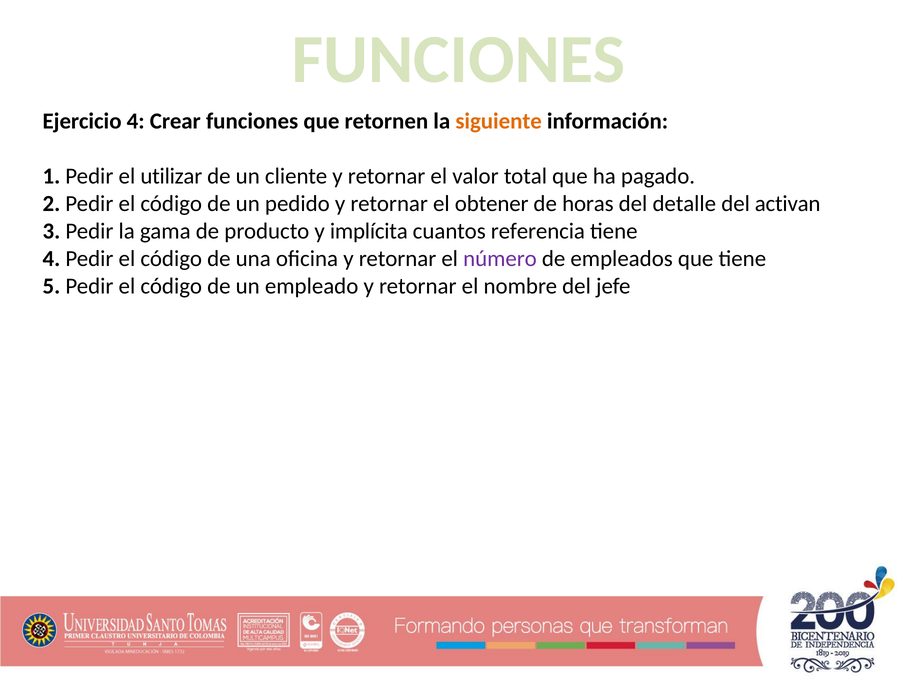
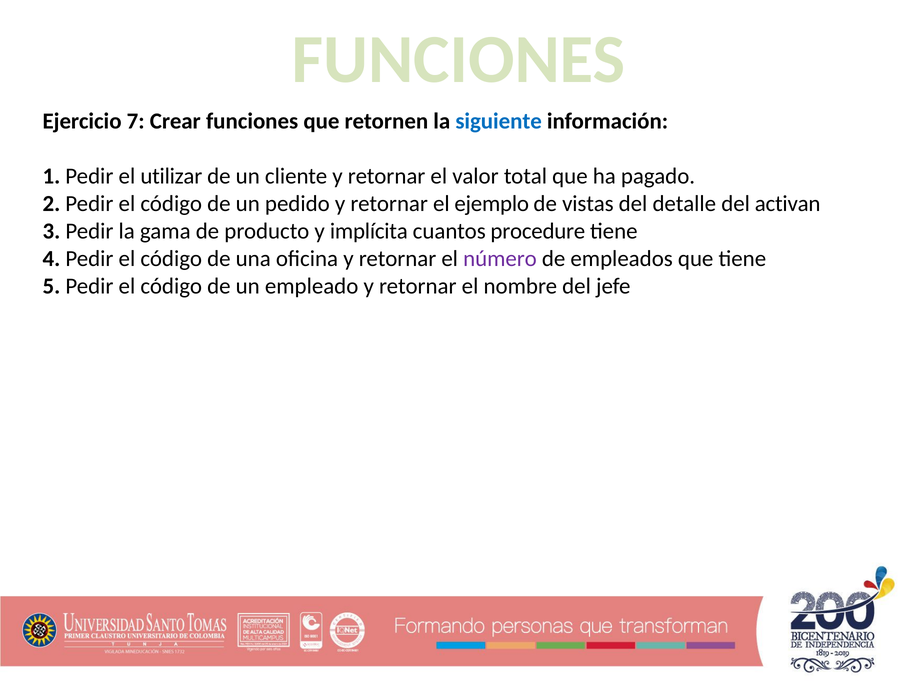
Ejercicio 4: 4 -> 7 (136, 121)
siguiente colour: orange -> blue (499, 121)
obtener: obtener -> ejemplo (492, 204)
horas: horas -> vistas (588, 204)
referencia: referencia -> procedure (538, 231)
